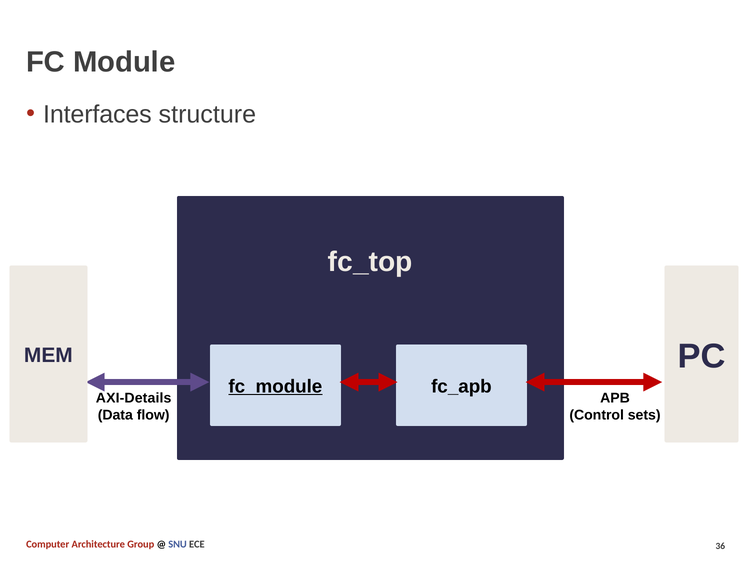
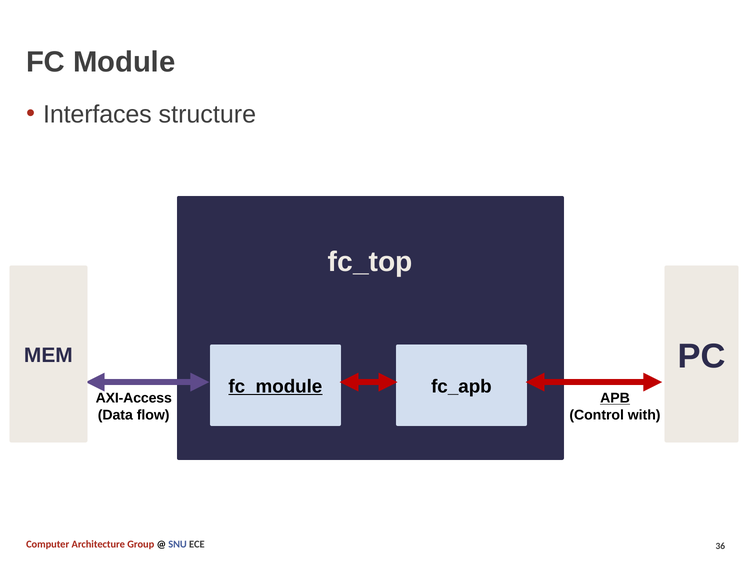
AXI-Details: AXI-Details -> AXI-Access (134, 398)
APB underline: none -> present (615, 398)
sets: sets -> with (644, 415)
